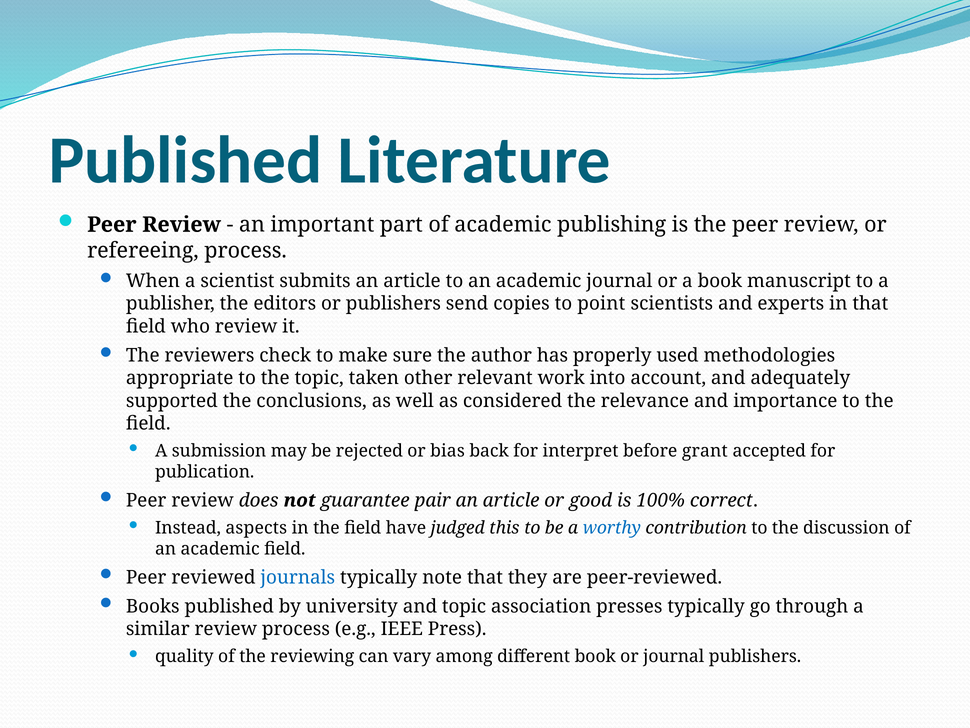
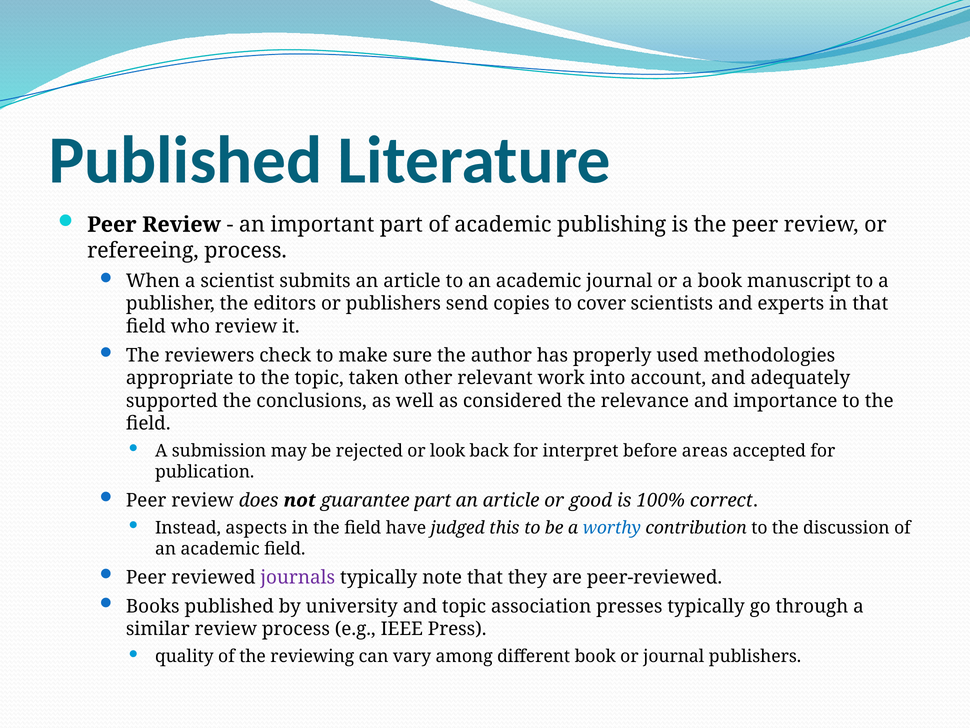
point: point -> cover (601, 304)
bias: bias -> look (448, 451)
grant: grant -> areas (705, 451)
guarantee pair: pair -> part (433, 500)
journals colour: blue -> purple (298, 577)
